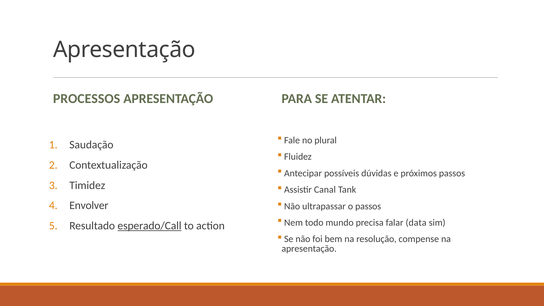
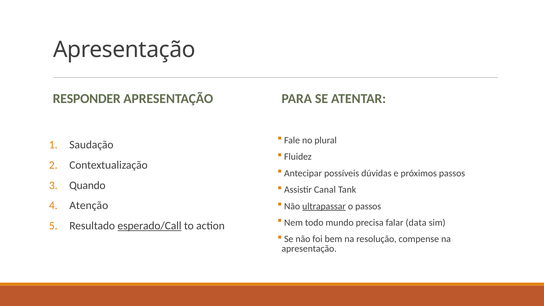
PROCESSOS: PROCESSOS -> RESPONDER (87, 99)
Timidez: Timidez -> Quando (87, 185)
Envolver: Envolver -> Atenção (89, 205)
ultrapassar underline: none -> present (324, 206)
